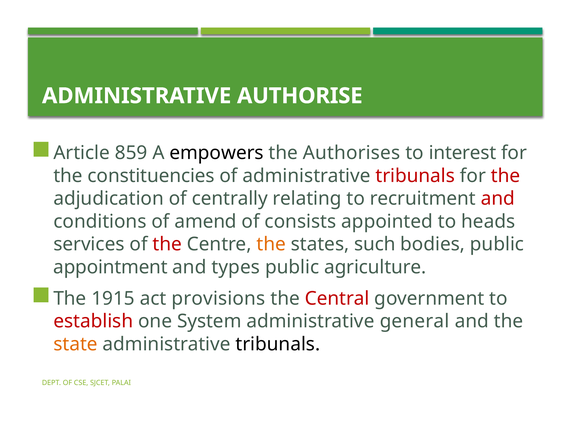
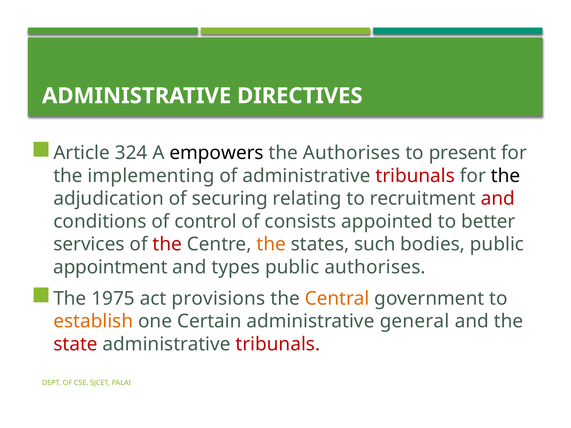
AUTHORISE: AUTHORISE -> DIRECTIVES (300, 96)
859: 859 -> 324 (131, 153)
interest: interest -> present (463, 153)
constituencies: constituencies -> implementing (151, 176)
the colour: red -> black (506, 176)
centrally: centrally -> securing (230, 199)
amend: amend -> control (206, 222)
heads: heads -> better (488, 222)
public agriculture: agriculture -> authorises (375, 267)
1915: 1915 -> 1975 (113, 299)
Central colour: red -> orange (337, 299)
establish colour: red -> orange (93, 322)
System: System -> Certain (209, 322)
state colour: orange -> red (75, 344)
tribunals colour: black -> red (278, 344)
